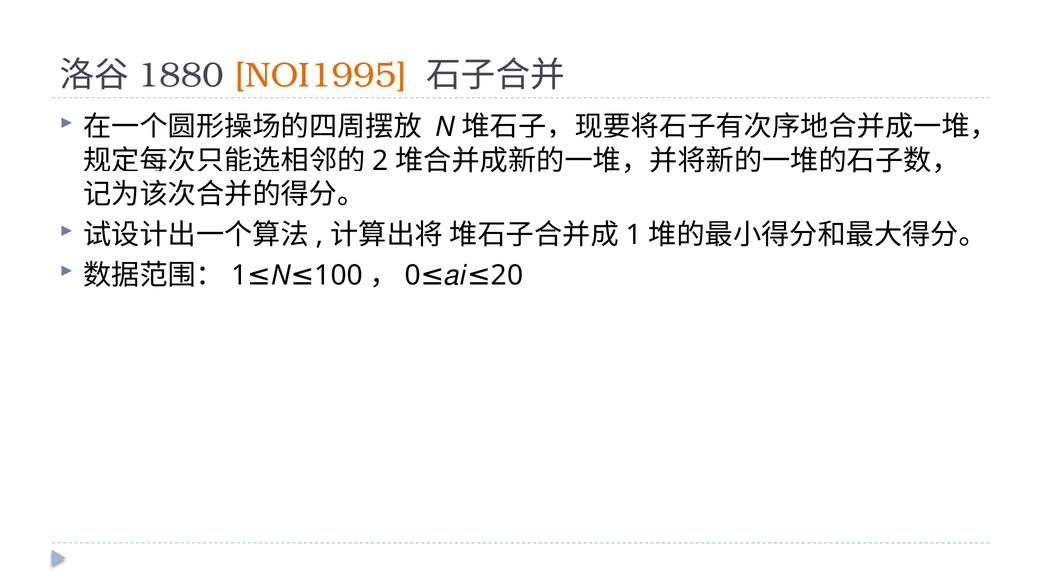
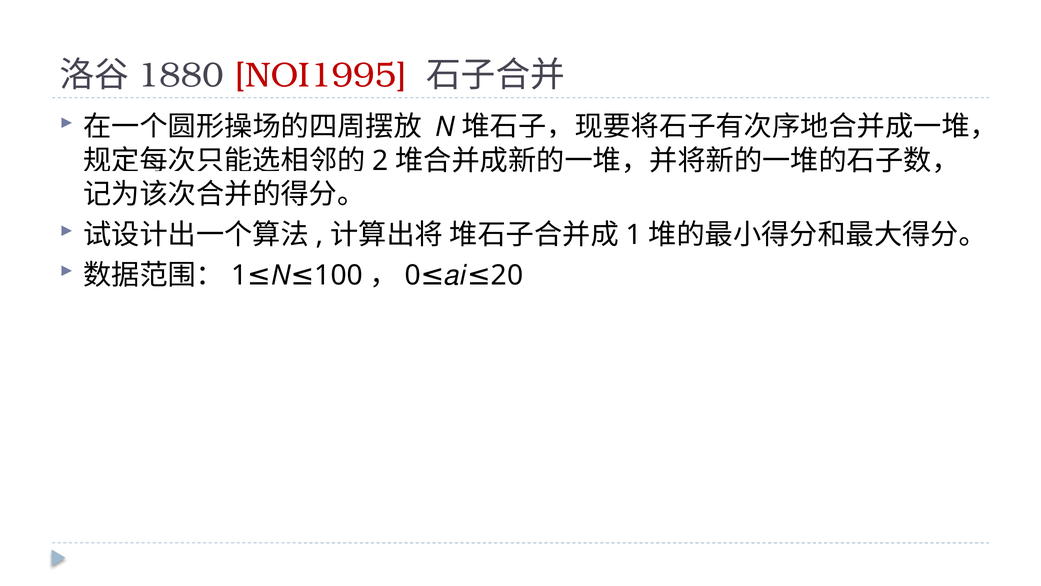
NOI1995 colour: orange -> red (321, 75)
